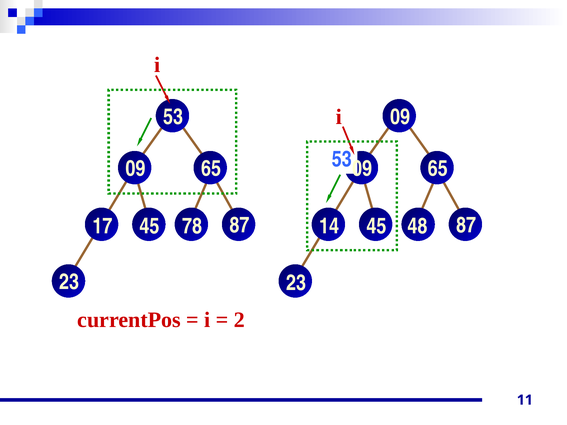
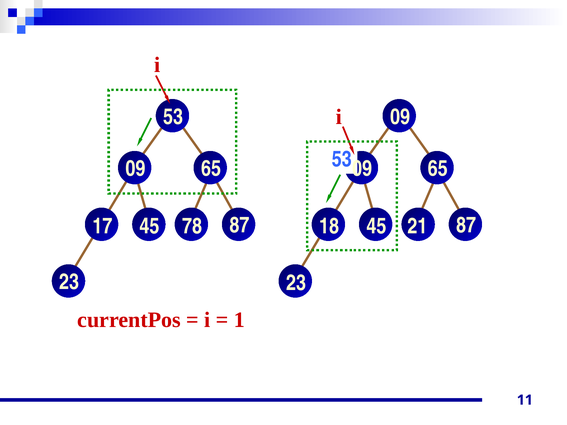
14: 14 -> 18 (329, 226)
48: 48 -> 21 (417, 226)
2: 2 -> 1 (239, 320)
